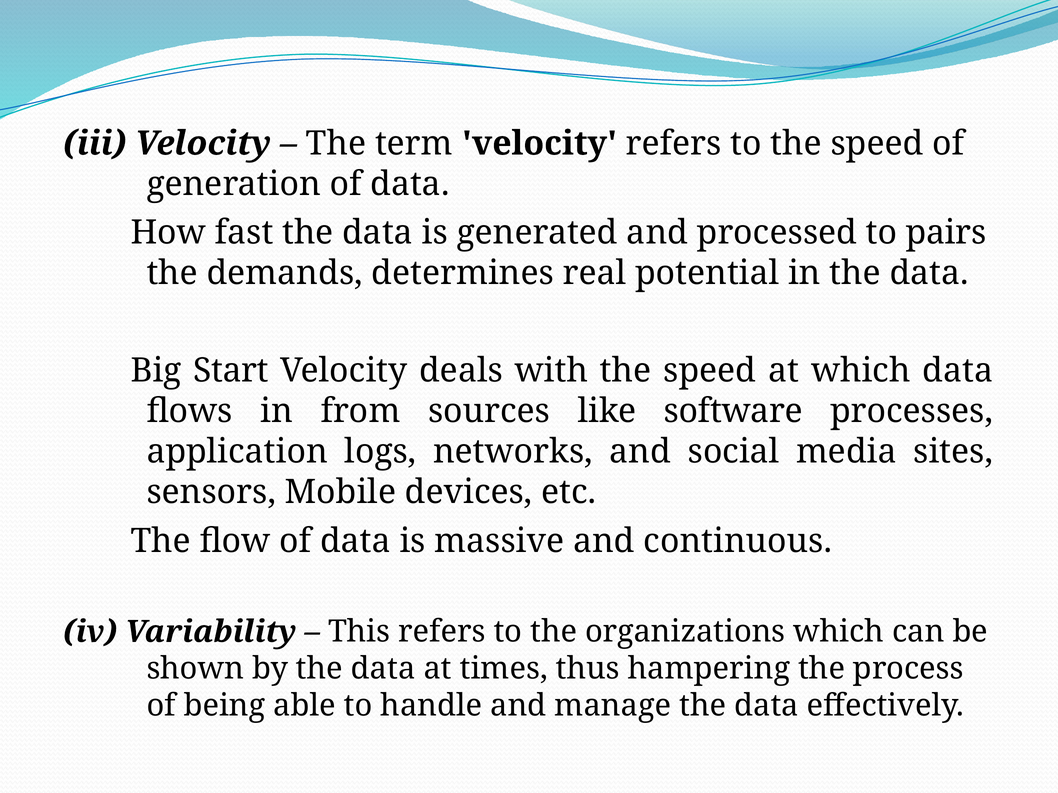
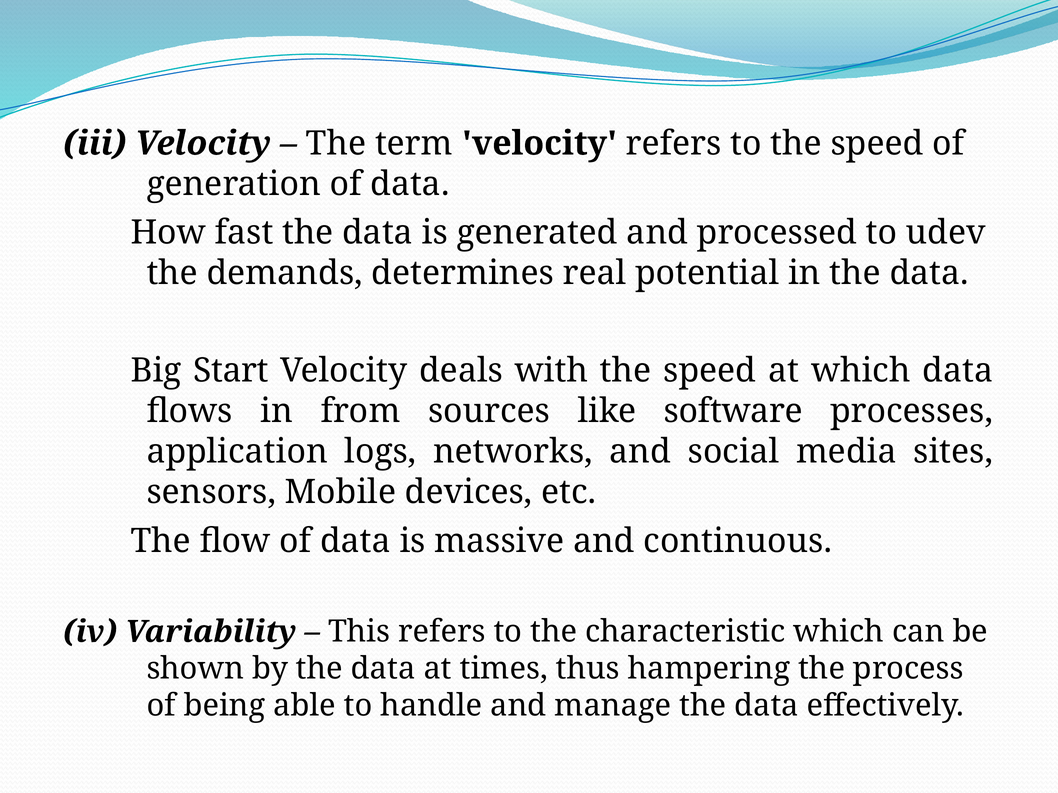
pairs: pairs -> udev (946, 233)
organizations: organizations -> characteristic (685, 632)
